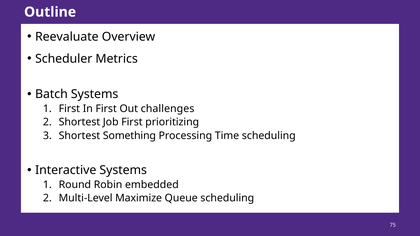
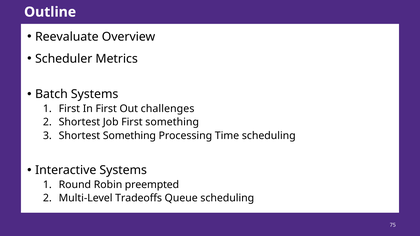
First prioritizing: prioritizing -> something (172, 122)
embedded: embedded -> preempted (152, 185)
Maximize: Maximize -> Tradeoffs (139, 198)
